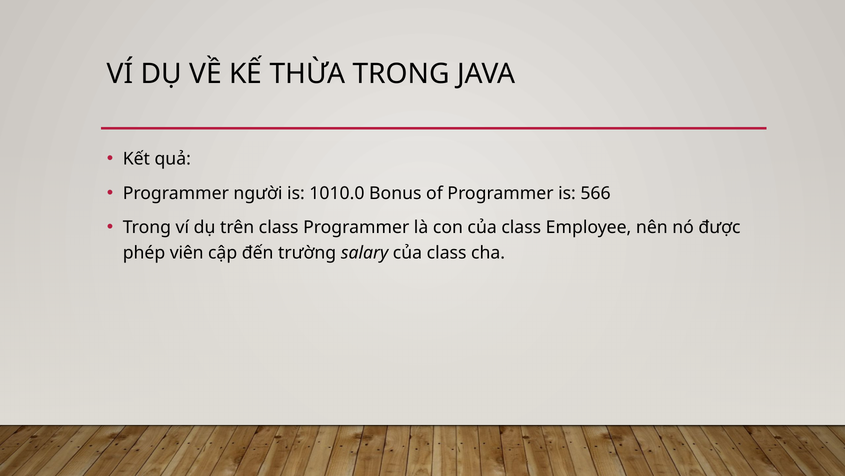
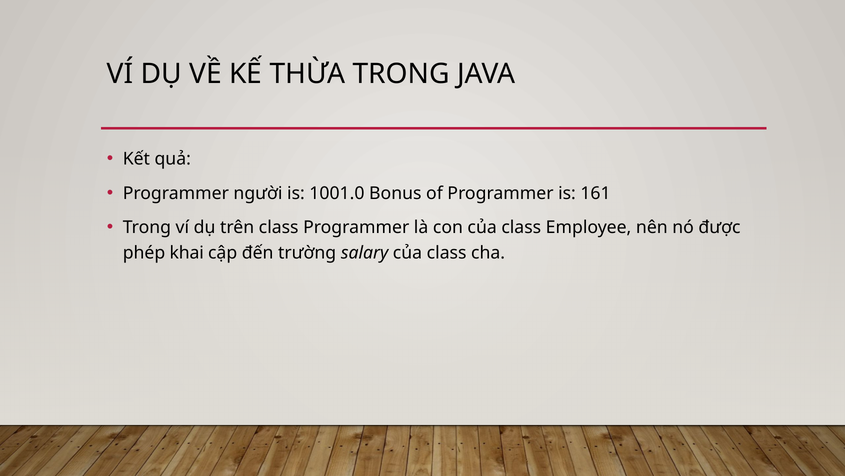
1010.0: 1010.0 -> 1001.0 (337, 193)
566: 566 -> 161 (596, 193)
viên: viên -> khai (187, 253)
